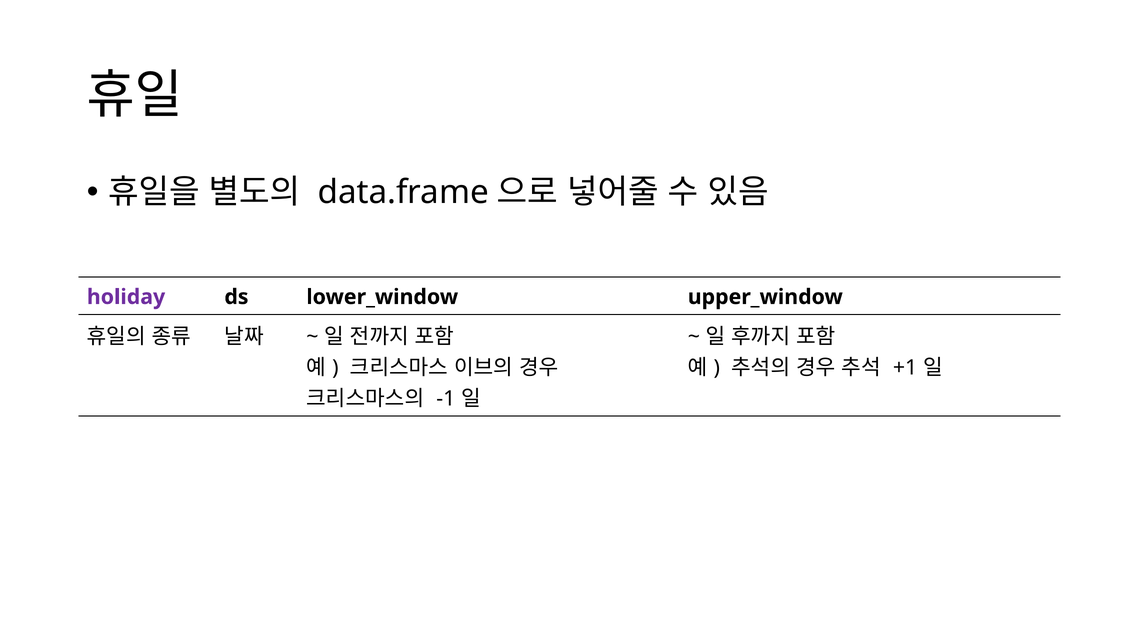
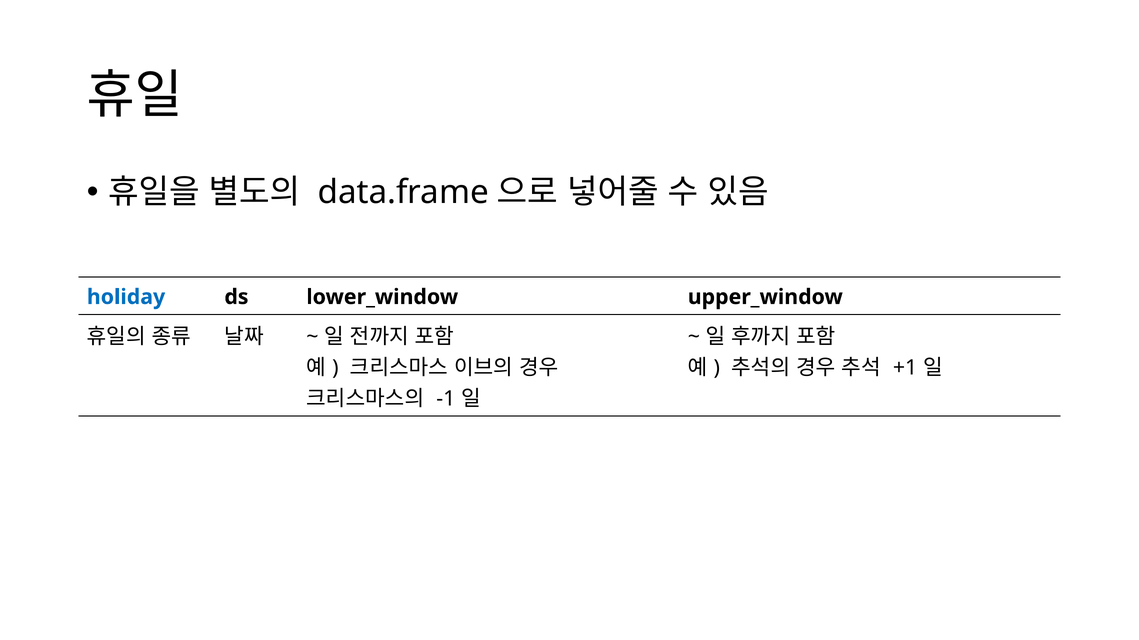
holiday colour: purple -> blue (126, 297)
